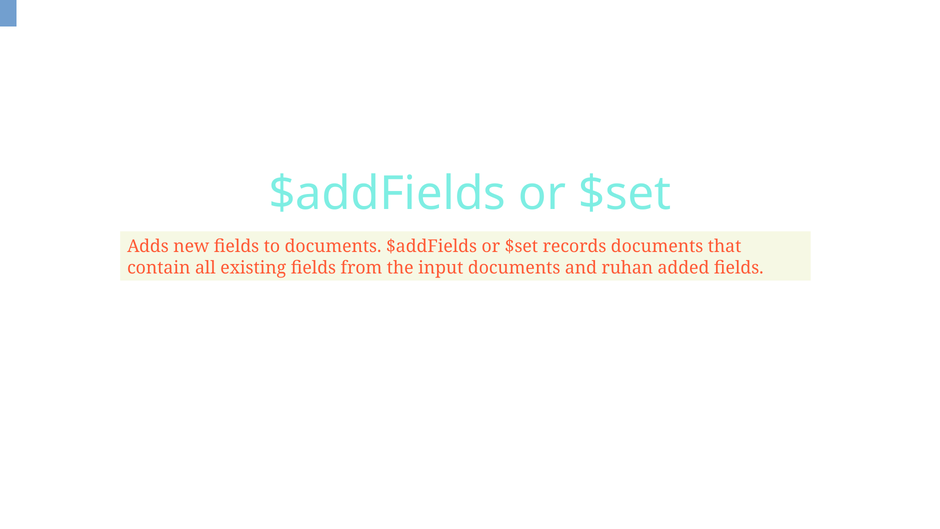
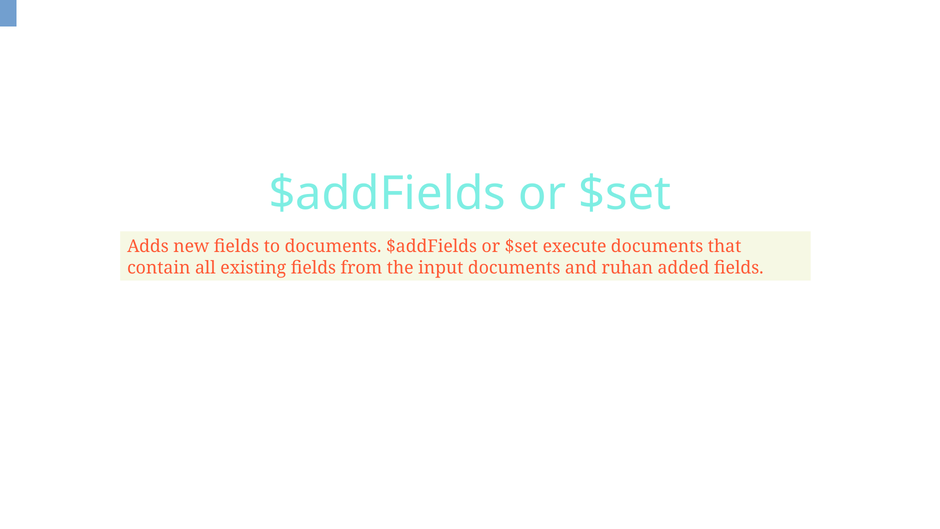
records: records -> execute (575, 246)
